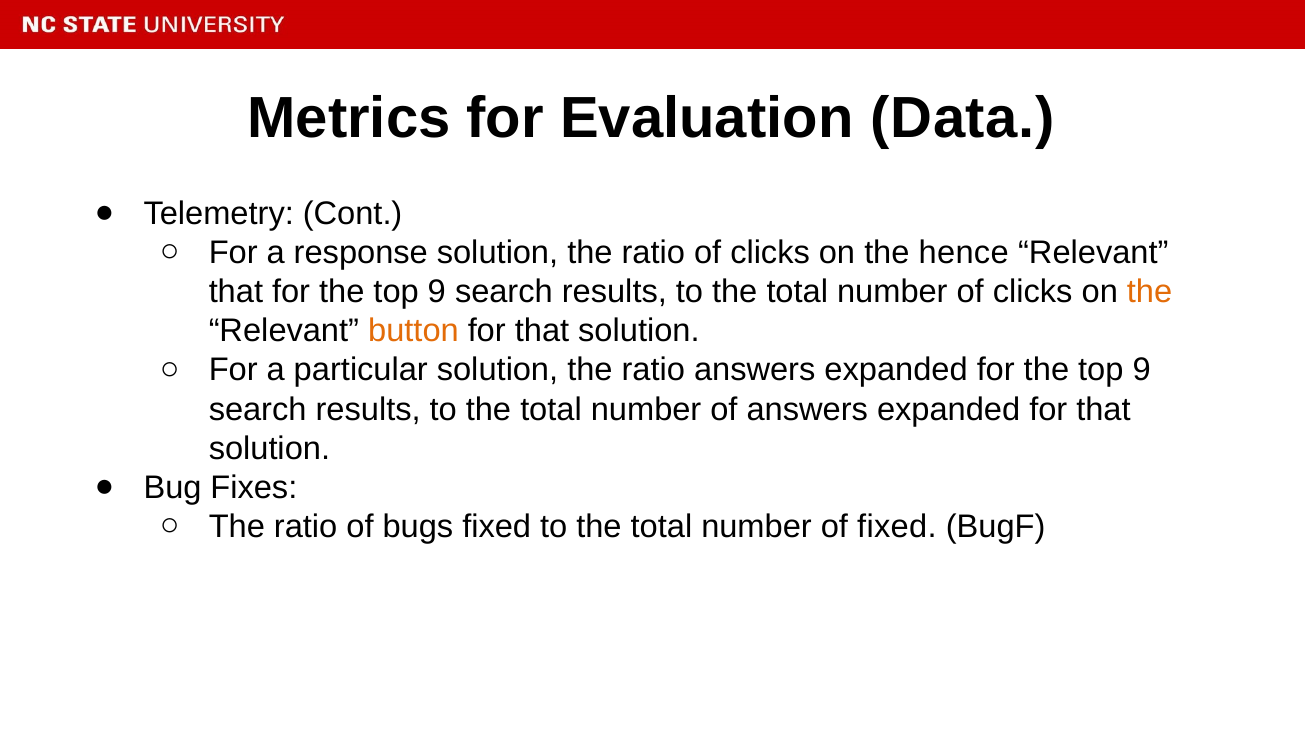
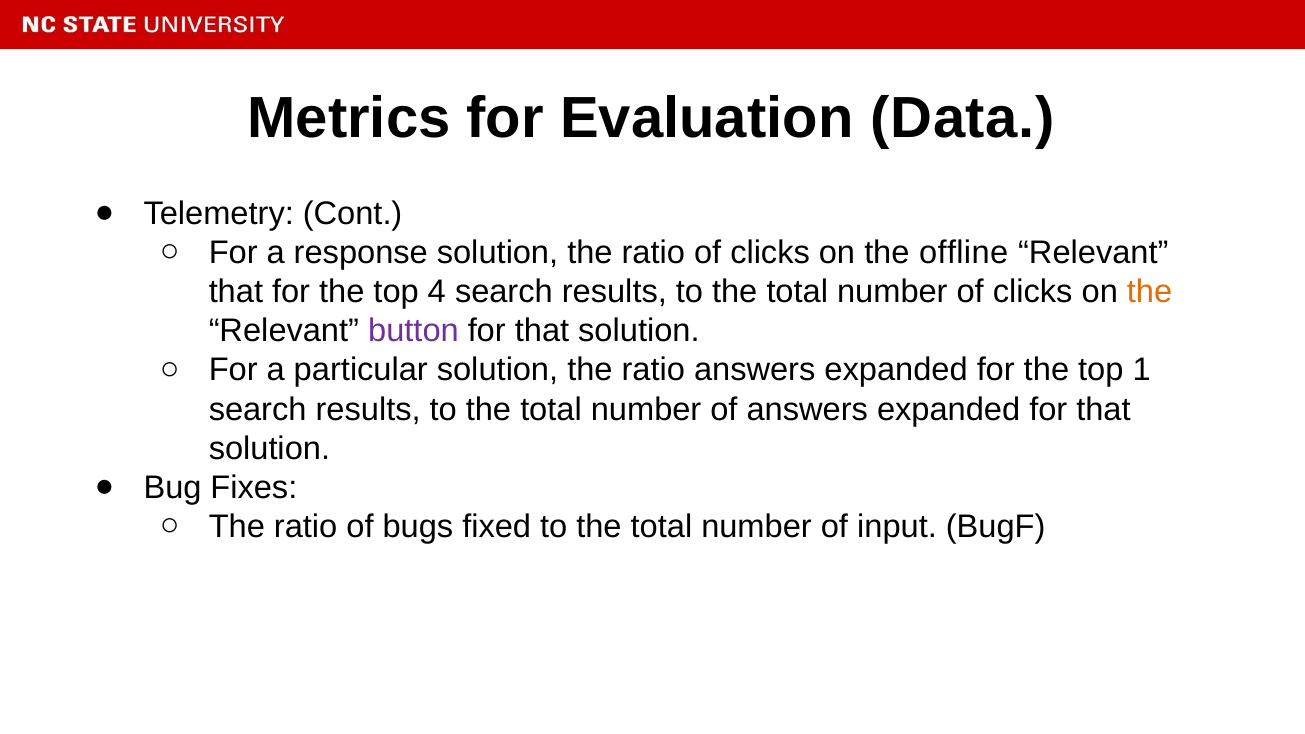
hence: hence -> offline (964, 253)
9: 9 -> 4 (437, 292)
button colour: orange -> purple (413, 331)
9: 9 -> 1 (1142, 370)
of fixed: fixed -> input (897, 527)
